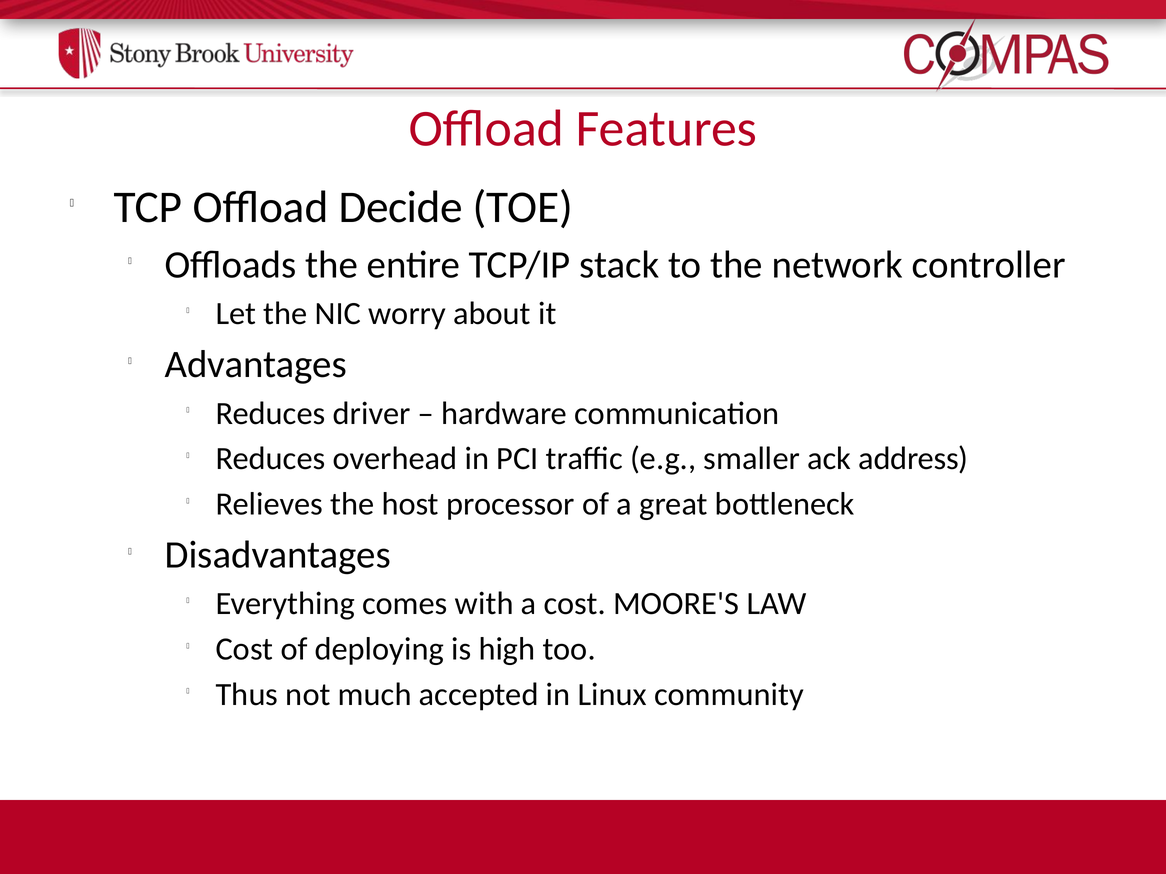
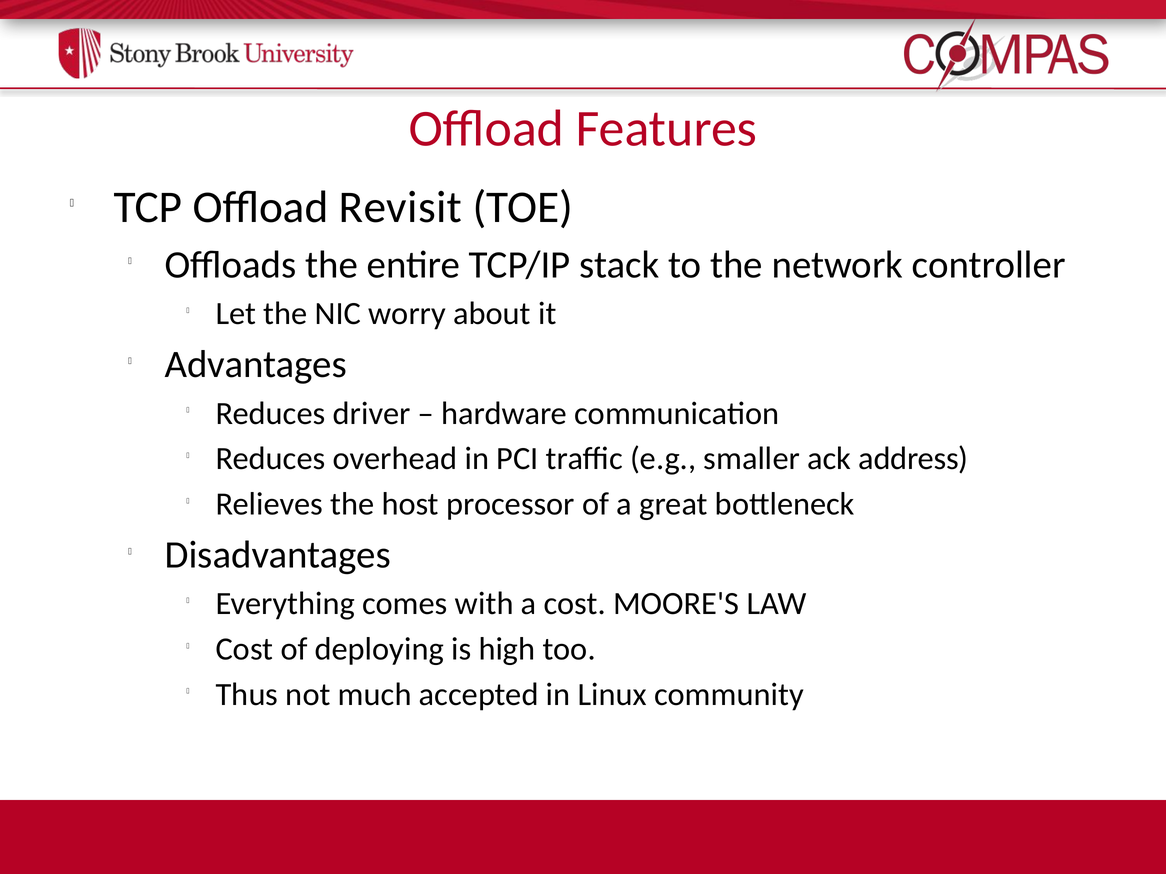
Decide: Decide -> Revisit (400, 207)
